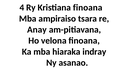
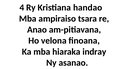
Kristiana finoana: finoana -> handao (88, 7)
Anay: Anay -> Anao (37, 29)
